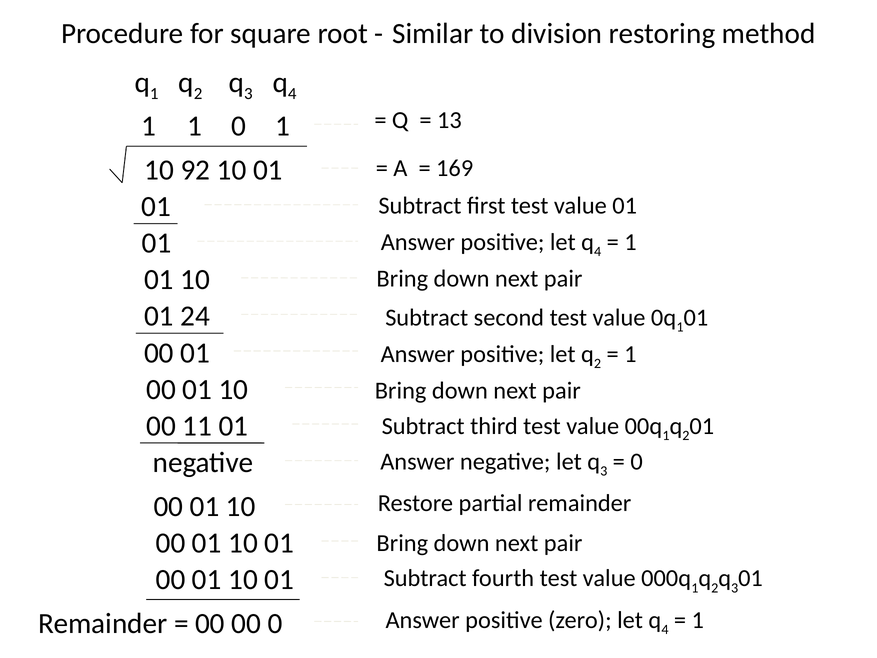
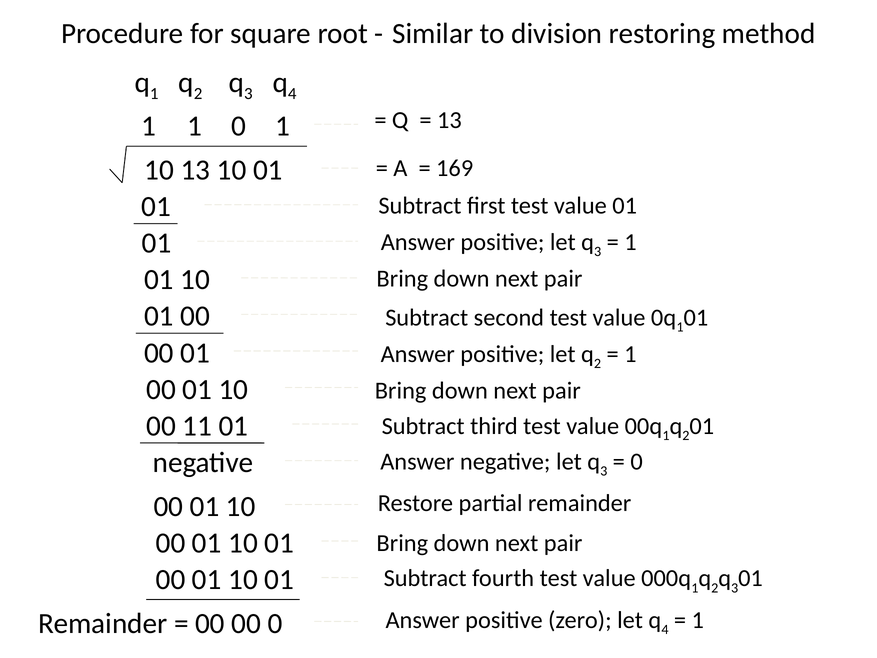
10 92: 92 -> 13 (195, 170)
positive let q 4: 4 -> 3 (598, 252)
24: 24 -> 00 (195, 316)
